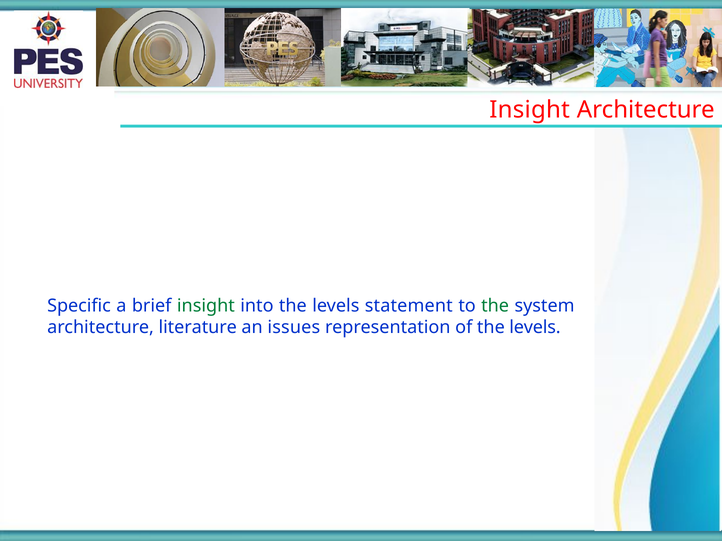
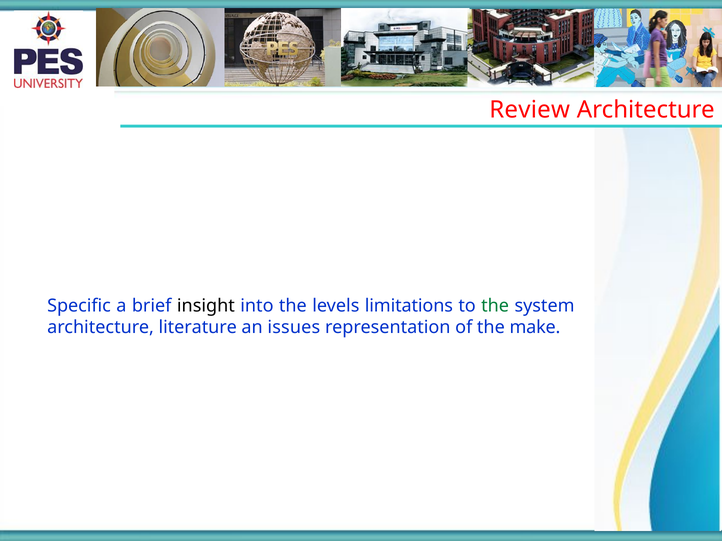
Insight: Insight -> Review (530, 110)
insight colour: green -> black (206, 306)
statement: statement -> limitations (409, 306)
of the levels: levels -> make (535, 328)
